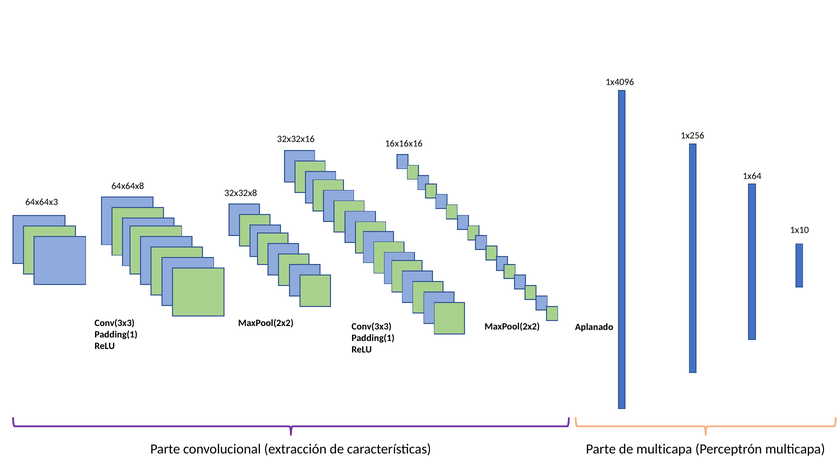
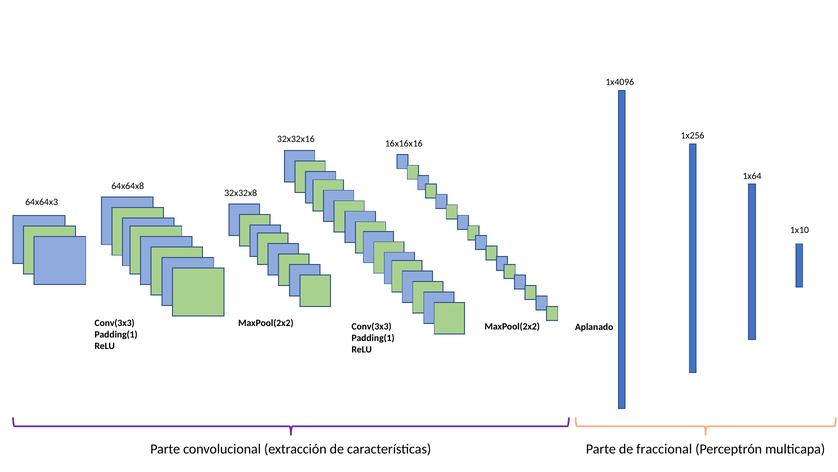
de multicapa: multicapa -> fraccional (664, 449)
